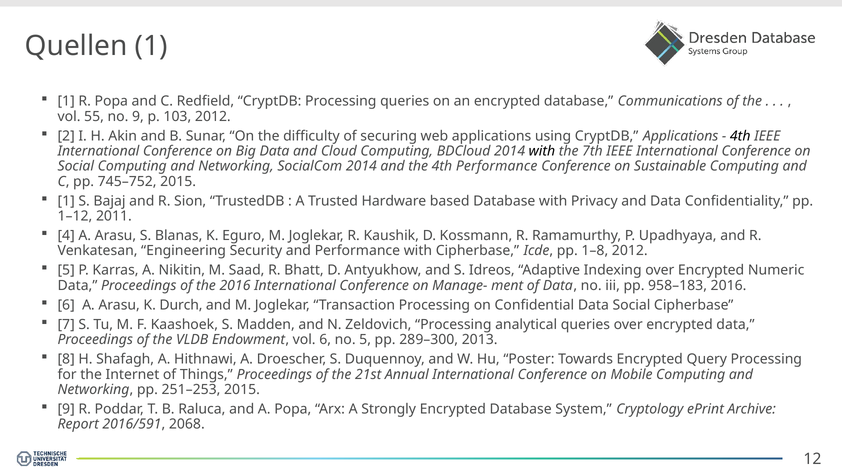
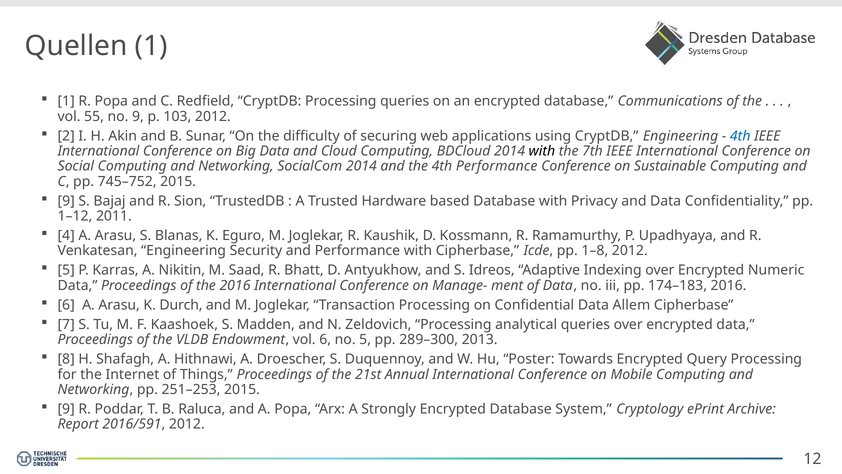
CryptDB Applications: Applications -> Engineering (681, 136)
4th colour: black -> blue (740, 136)
1: 1 -> 9 (66, 201)
958–183: 958–183 -> 174–183 (678, 285)
Data Social: Social -> Allem (631, 305)
2016/591 2068: 2068 -> 2012 (187, 424)
